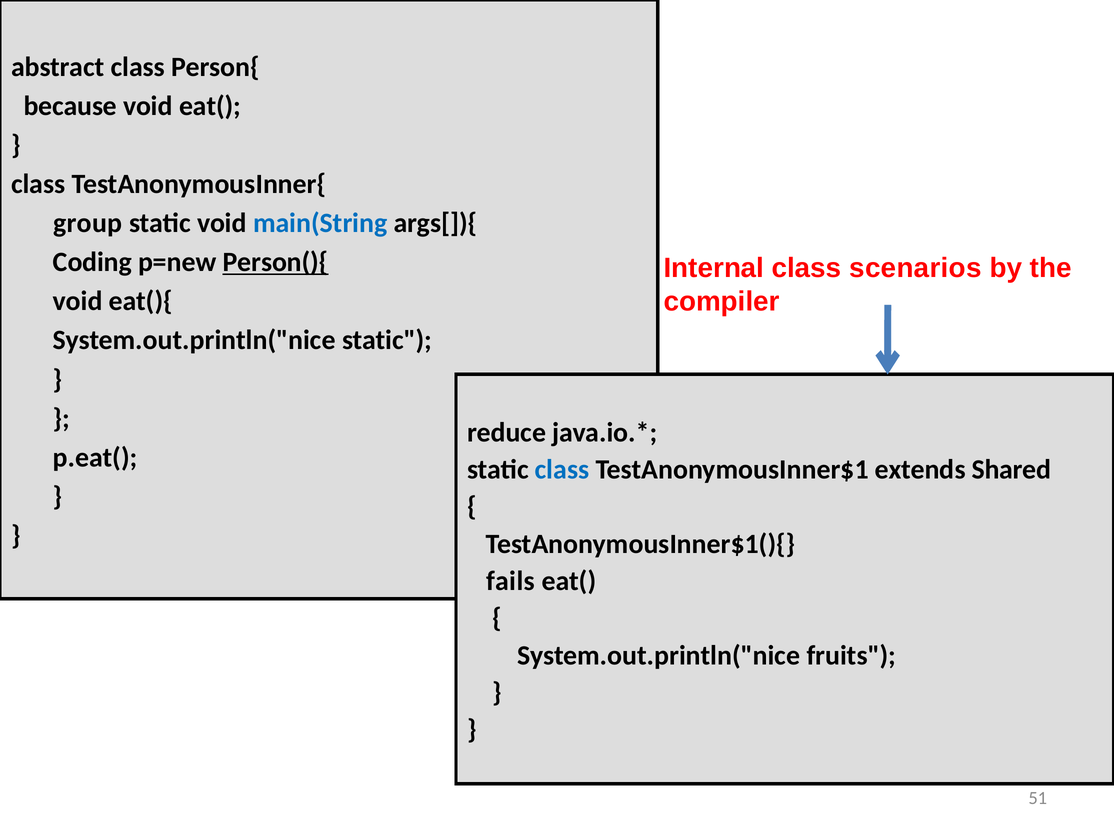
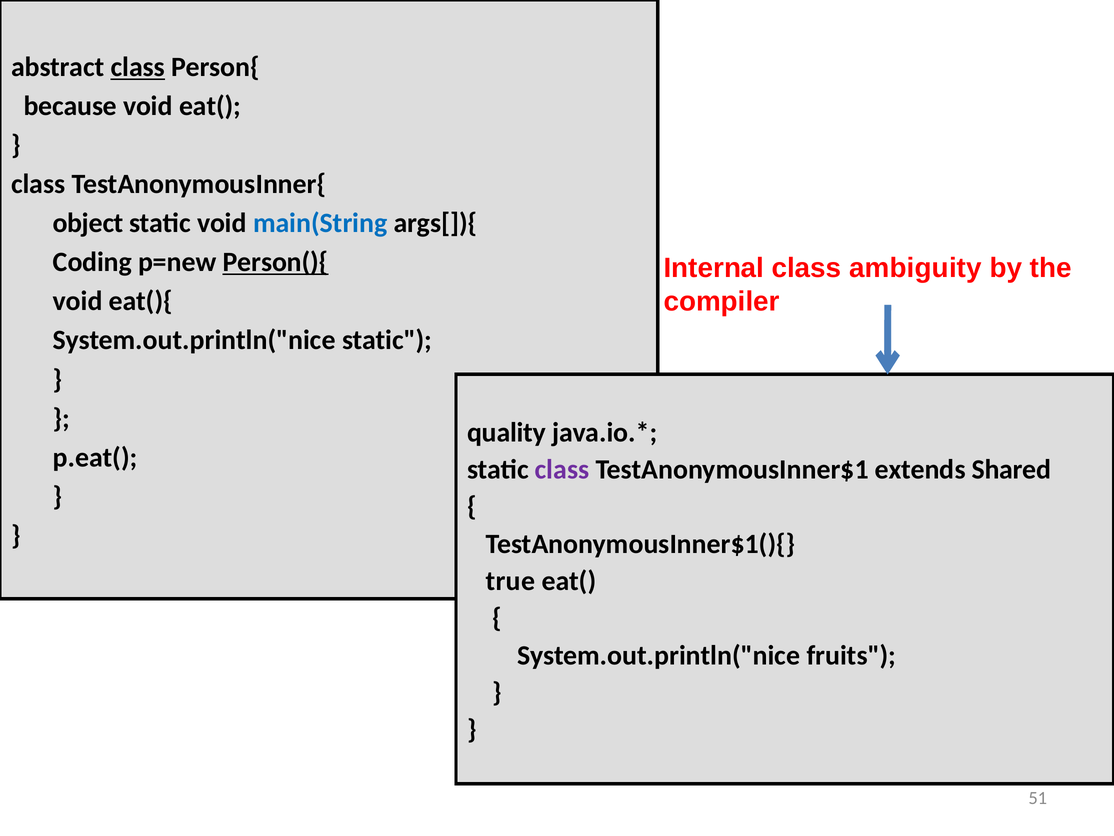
class underline: none -> present (138, 67)
group: group -> object (88, 223)
scenarios: scenarios -> ambiguity (916, 268)
reduce: reduce -> quality (507, 432)
class colour: blue -> purple (562, 469)
fails: fails -> true (511, 581)
